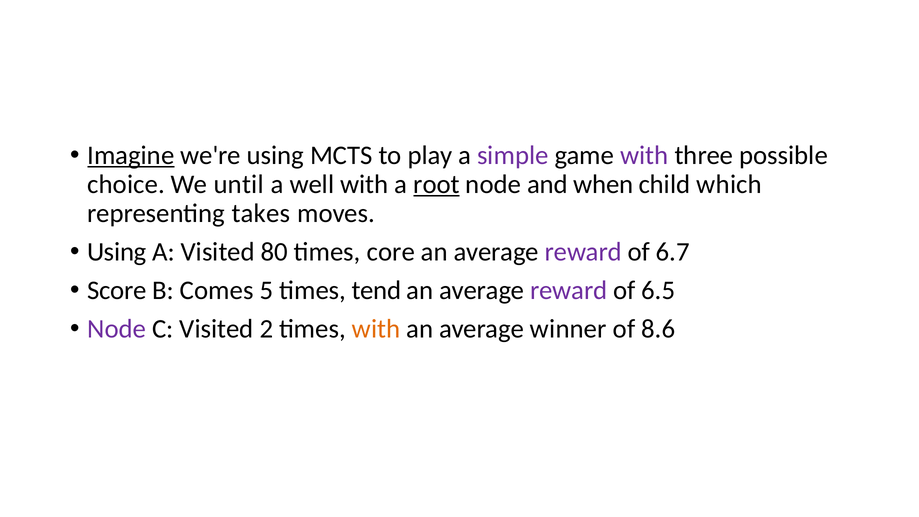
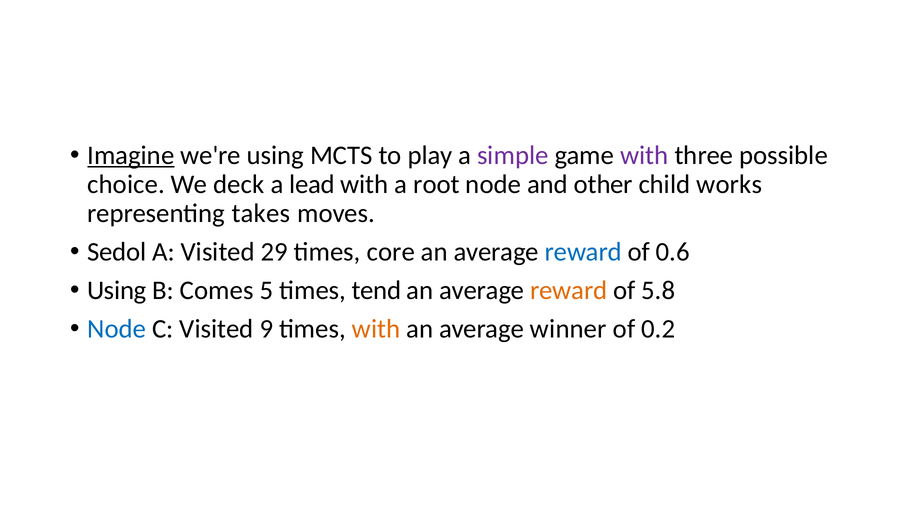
until: until -> deck (239, 184)
well: well -> lead (312, 184)
root underline: present -> none (436, 184)
when: when -> other (603, 184)
which: which -> works (729, 184)
Using: Using -> Sedol (117, 252)
80: 80 -> 29 (274, 252)
reward colour: purple -> blue (583, 252)
6.7: 6.7 -> 0.6 (673, 252)
Score: Score -> Using (117, 290)
reward colour: purple -> orange (569, 290)
6.5: 6.5 -> 5.8 (658, 290)
Node colour: purple -> blue (117, 329)
2: 2 -> 9 (266, 329)
8.6: 8.6 -> 0.2 (658, 329)
